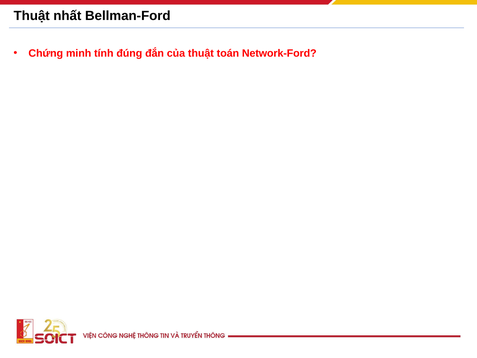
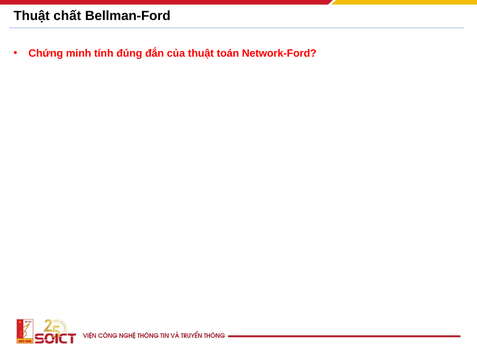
nhất: nhất -> chất (67, 16)
